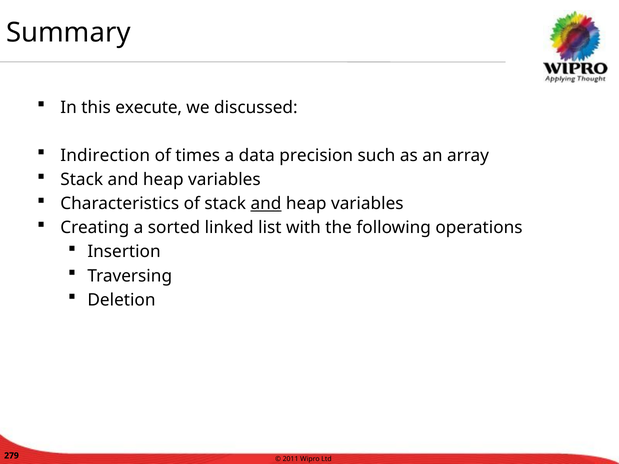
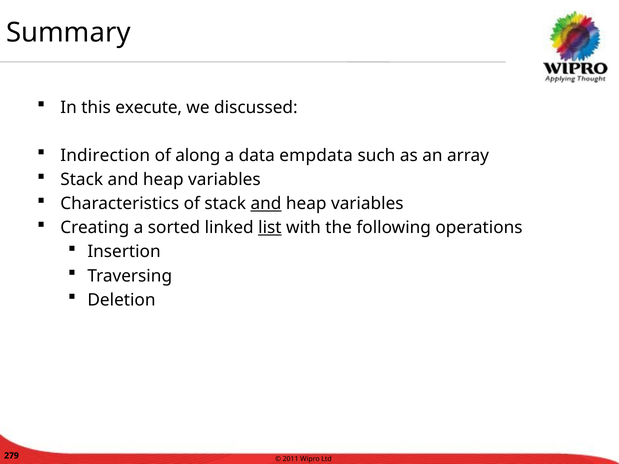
times: times -> along (198, 156)
precision: precision -> empdata (316, 156)
list underline: none -> present (270, 228)
